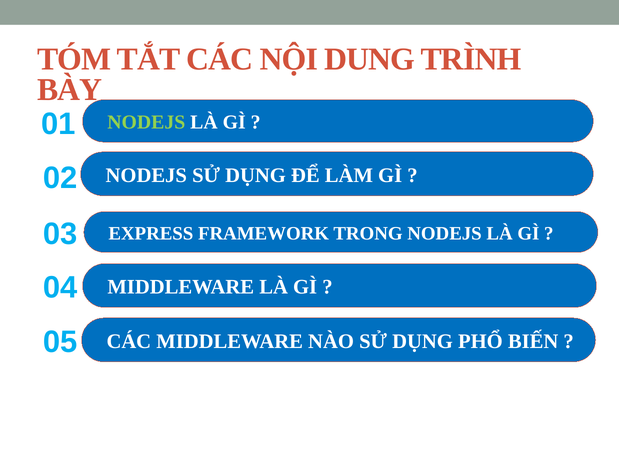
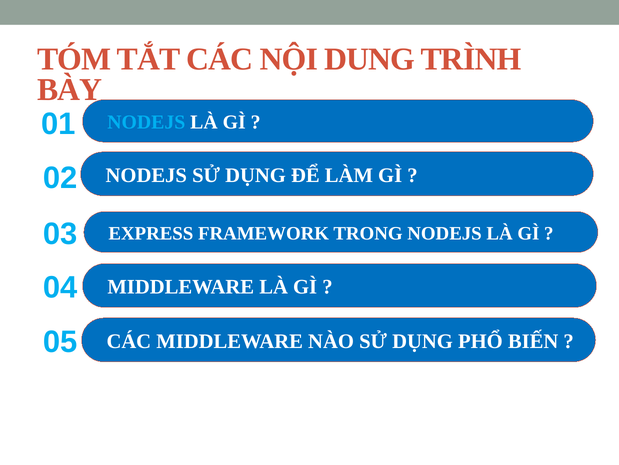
NODEJS colour: light green -> light blue (146, 122)
